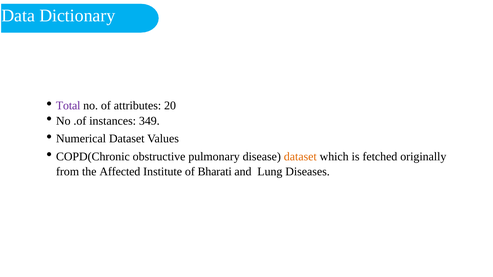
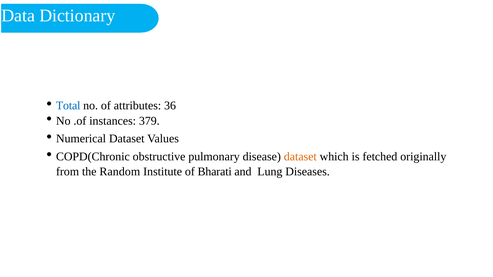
Total colour: purple -> blue (68, 106)
20: 20 -> 36 (170, 106)
349: 349 -> 379 (149, 121)
Affected: Affected -> Random (120, 172)
